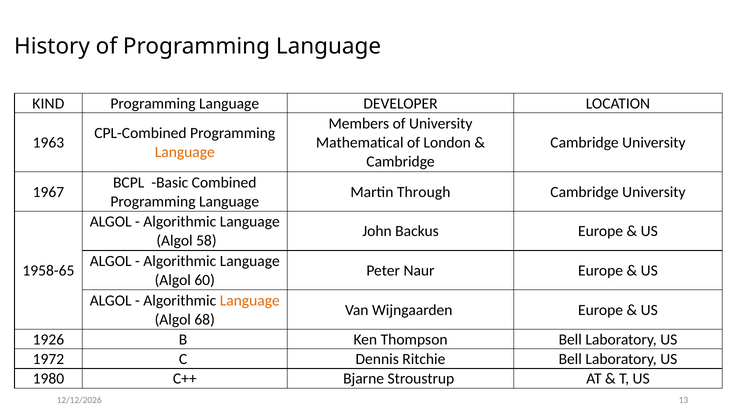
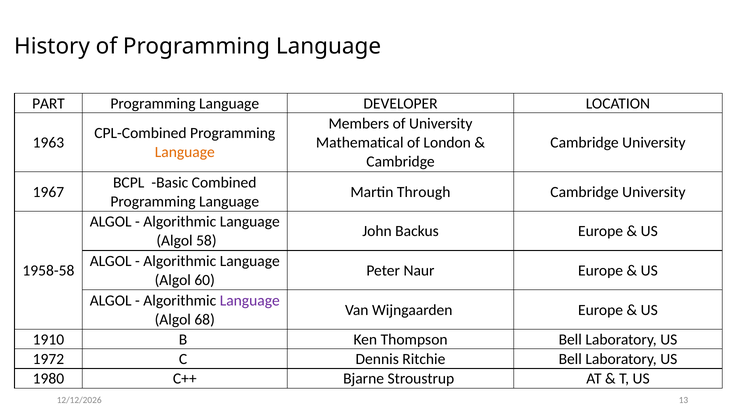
KIND: KIND -> PART (48, 103)
1958-65: 1958-65 -> 1958-58 (48, 271)
Language colour: orange -> purple (250, 301)
1926: 1926 -> 1910 (48, 340)
